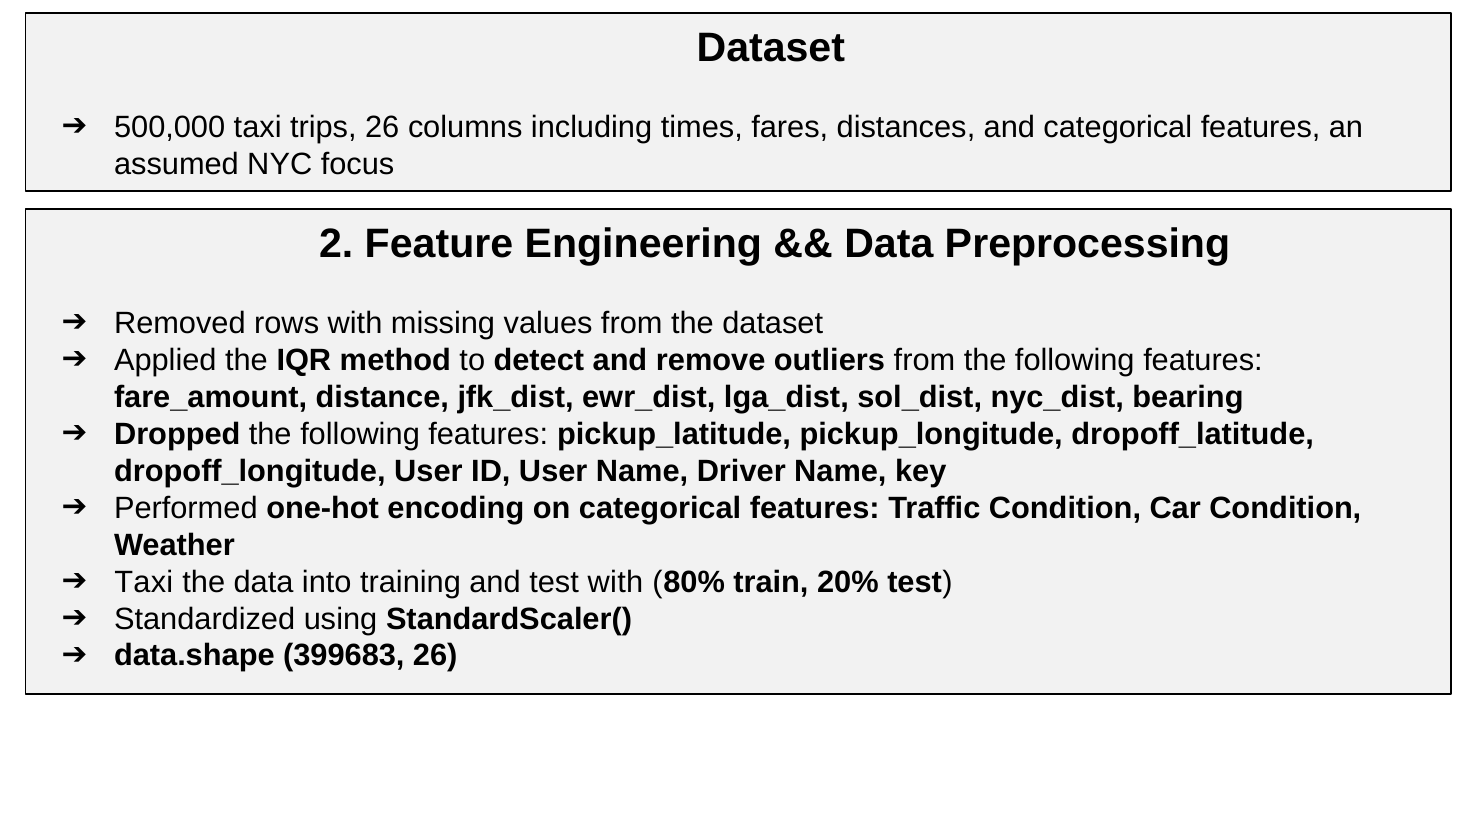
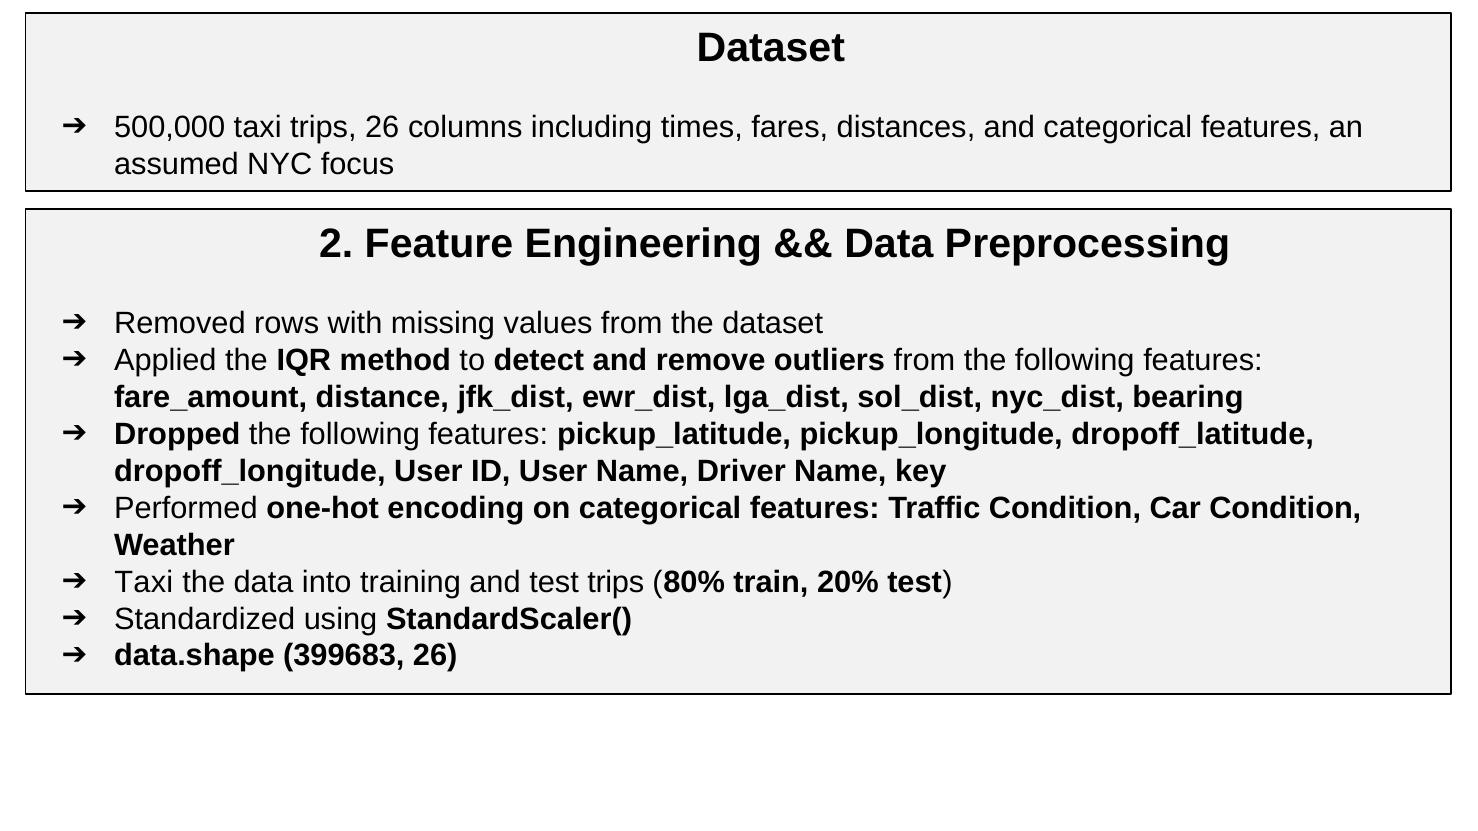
test with: with -> trips (616, 582)
